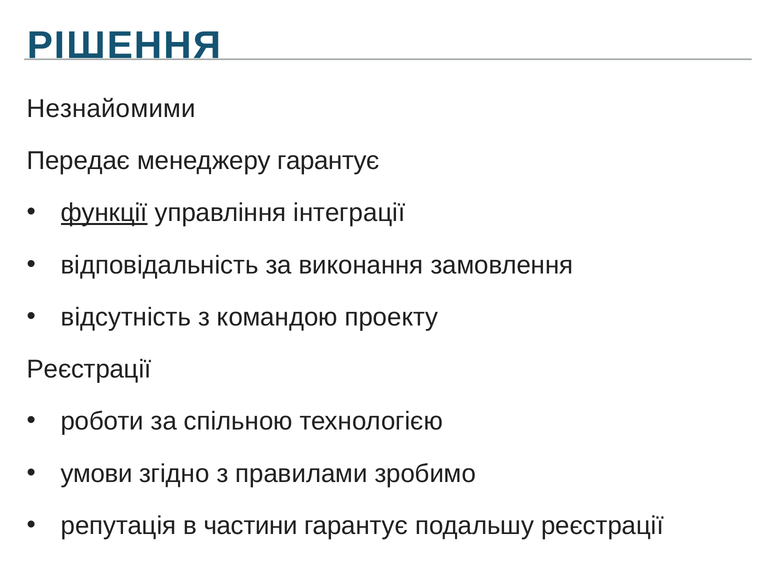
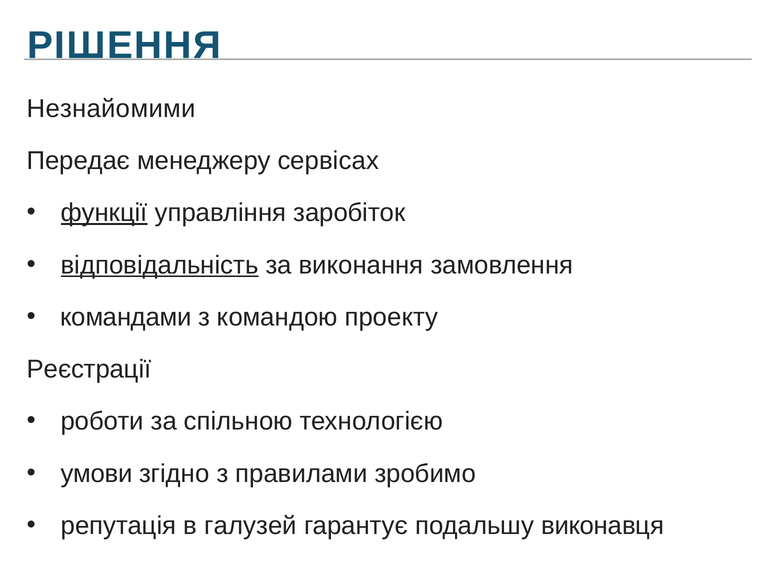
менеджеру гарантує: гарантує -> сервісах (328, 161)
інтеграції: інтеграції -> заробіток (349, 213)
відповідальність underline: none -> present (160, 265)
відсутність: відсутність -> командами (126, 317)
частини: частини -> галузей (251, 526)
подальшу реєстрації: реєстрації -> виконавця (603, 526)
